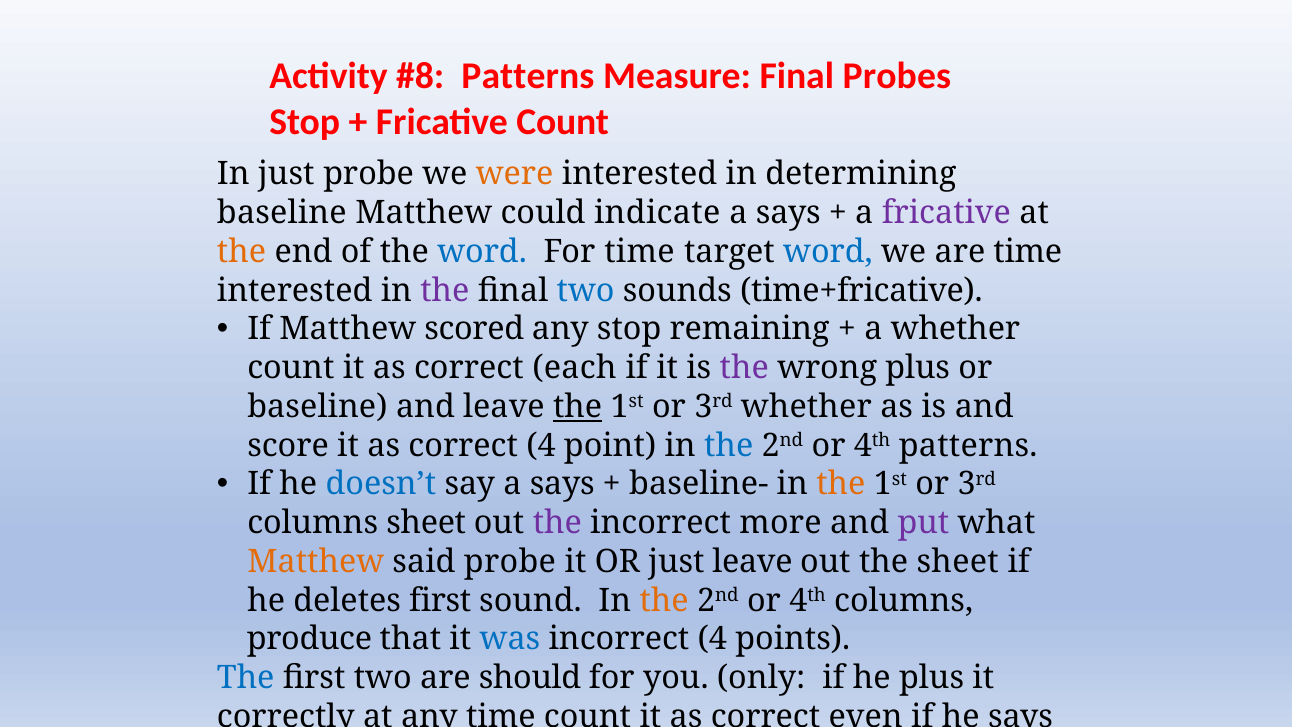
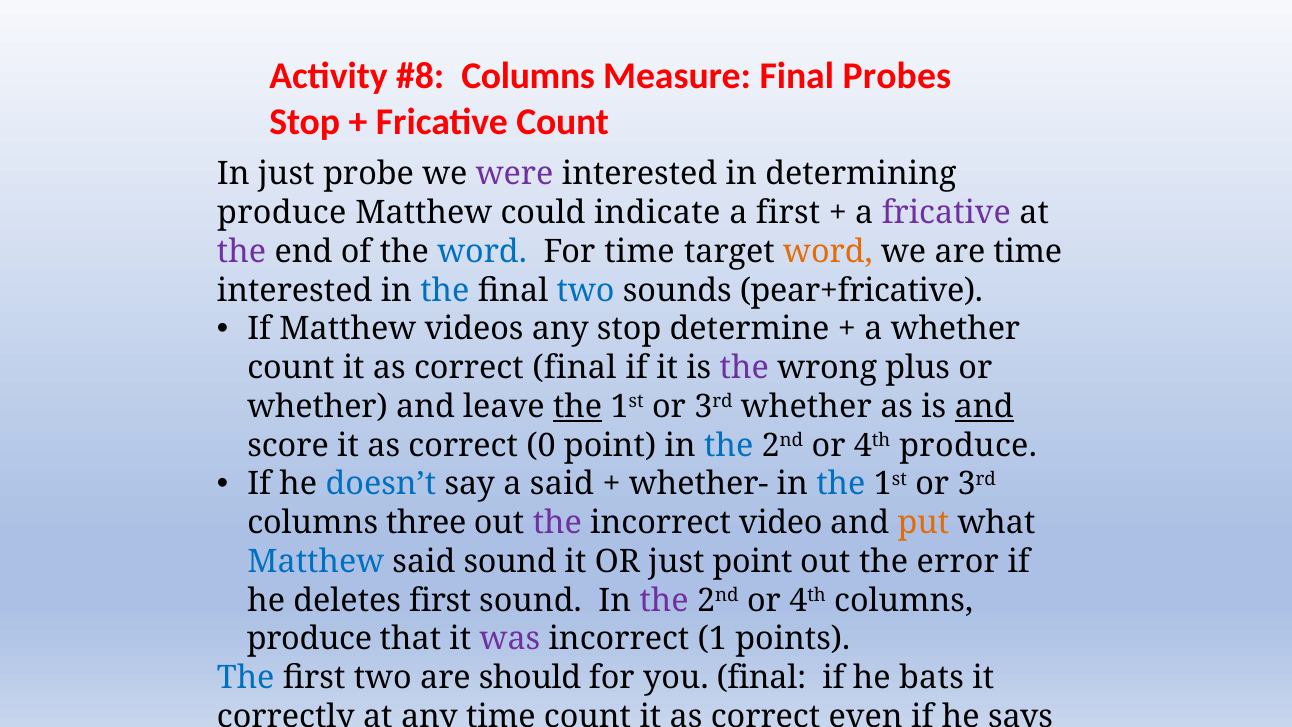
Patterns: Patterns -> Columns (528, 76)
were colour: orange -> purple (515, 174)
baseline: baseline -> produce (282, 213)
says: says -> first (788, 213)
the colour: orange -> purple (242, 251)
word colour: blue -> orange (828, 251)
the colour: purple -> blue (445, 290)
time+fricative: time+fricative -> pear+fricative (861, 290)
scored: scored -> videos (474, 329)
remaining: remaining -> determine (750, 329)
correct each: each -> final (574, 368)
baseline: baseline -> whether (318, 407)
and underline: none -> present (984, 407)
correct 4: 4 -> 0 (541, 445)
4th patterns: patterns -> produce (968, 445)
say a says: says -> said (562, 484)
baseline-: baseline- -> whether- (699, 484)
the colour: orange -> blue (841, 484)
columns sheet: sheet -> three (426, 523)
more: more -> video (781, 523)
put colour: purple -> orange (923, 523)
Matthew colour: orange -> blue (316, 562)
said probe: probe -> sound (510, 562)
just leave: leave -> point (753, 562)
the sheet: sheet -> error (958, 562)
the colour: orange -> purple (664, 600)
was colour: blue -> purple (510, 639)
incorrect 4: 4 -> 1 (712, 639)
you only: only -> final (761, 678)
he plus: plus -> bats (931, 678)
